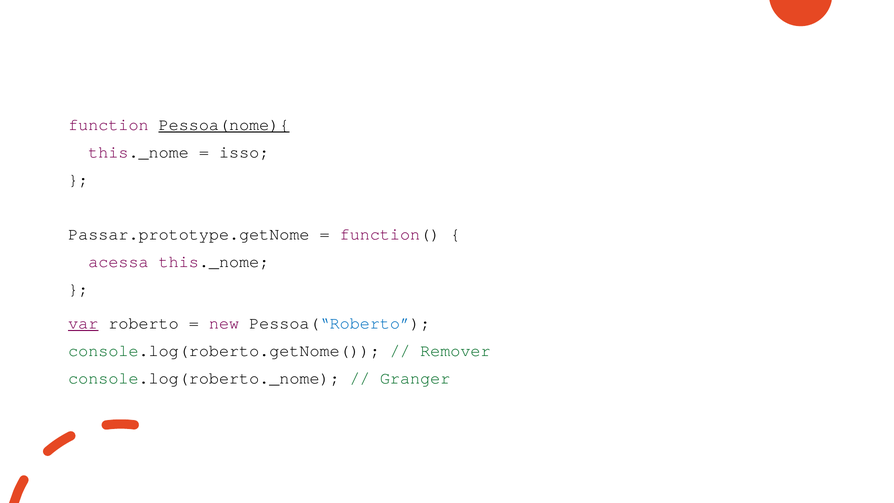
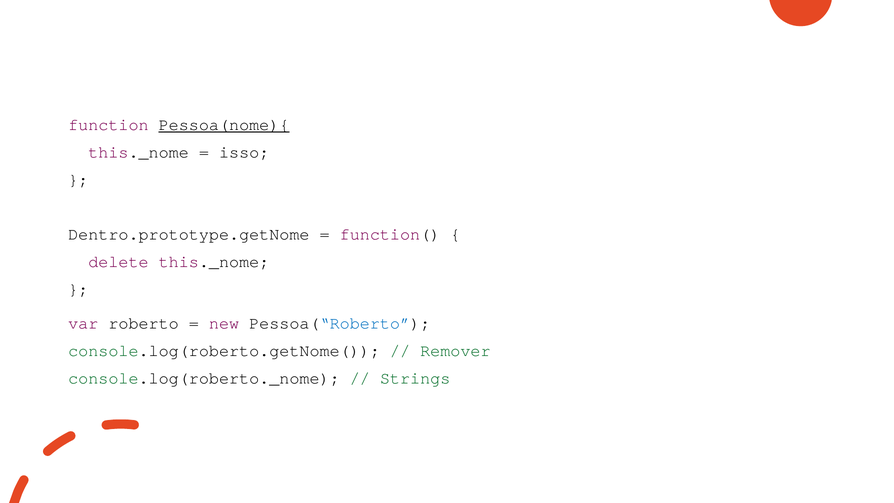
Passar.prototype.getNome: Passar.prototype.getNome -> Dentro.prototype.getNome (189, 234)
acessa: acessa -> delete (118, 262)
var underline: present -> none (83, 323)
Granger: Granger -> Strings (415, 378)
